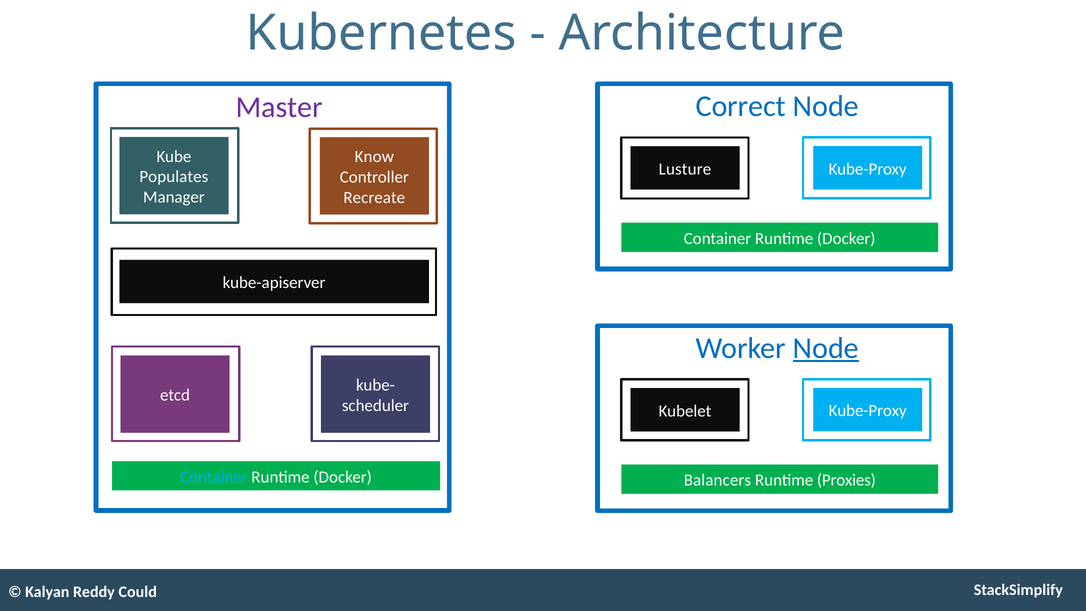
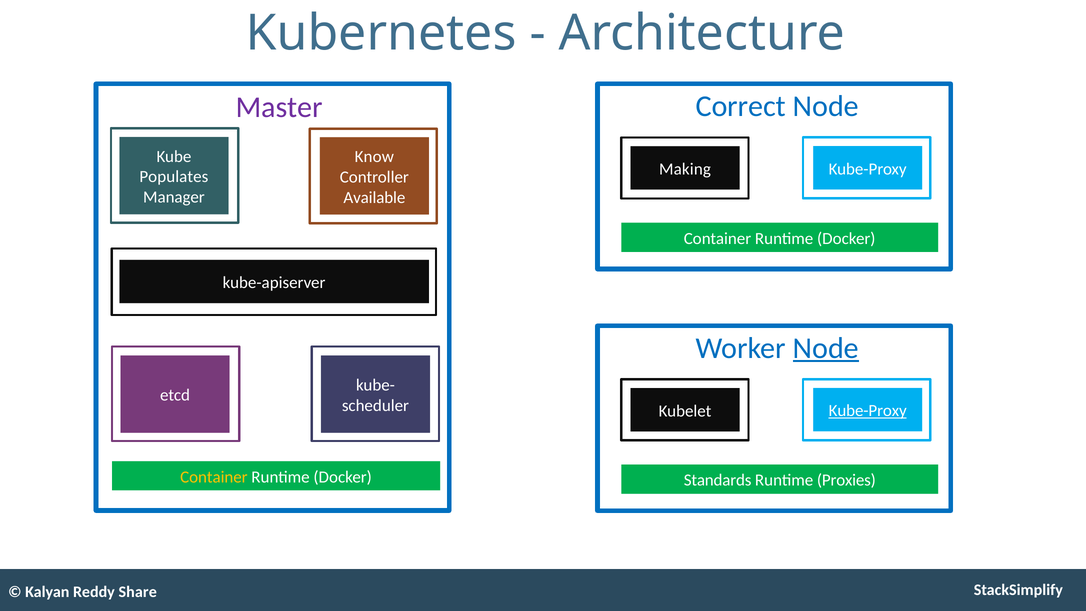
Lusture: Lusture -> Making (685, 169)
Recreate: Recreate -> Available (374, 197)
Kube-Proxy underline: none -> present (868, 411)
Container colour: light blue -> yellow (214, 477)
Balancers: Balancers -> Standards (718, 480)
Could: Could -> Share (138, 592)
